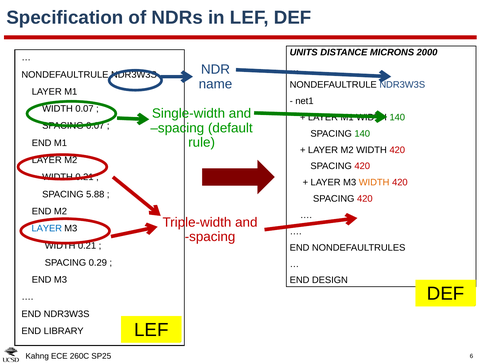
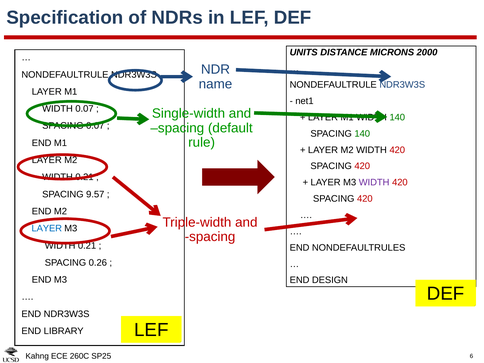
WIDTH colour: orange -> purple (374, 183)
5.88: 5.88 -> 9.57 (95, 194)
0.29: 0.29 -> 0.26 (98, 263)
